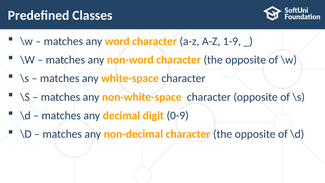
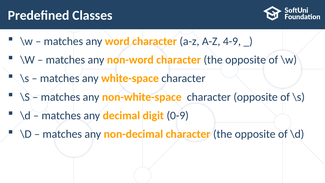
1-9: 1-9 -> 4-9 (232, 41)
